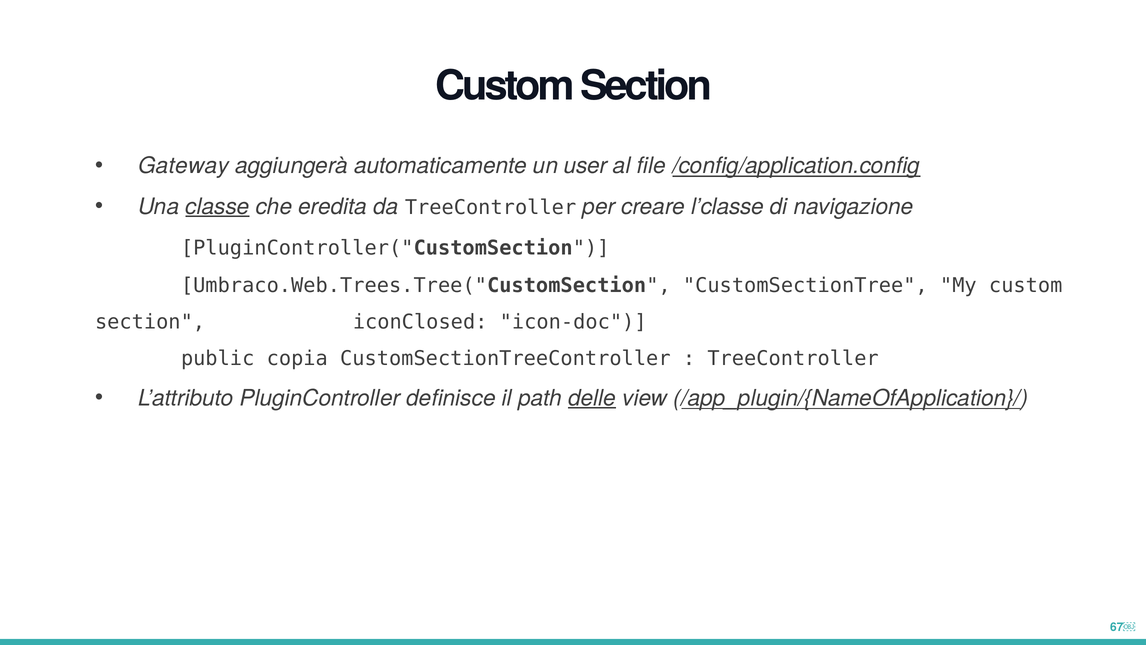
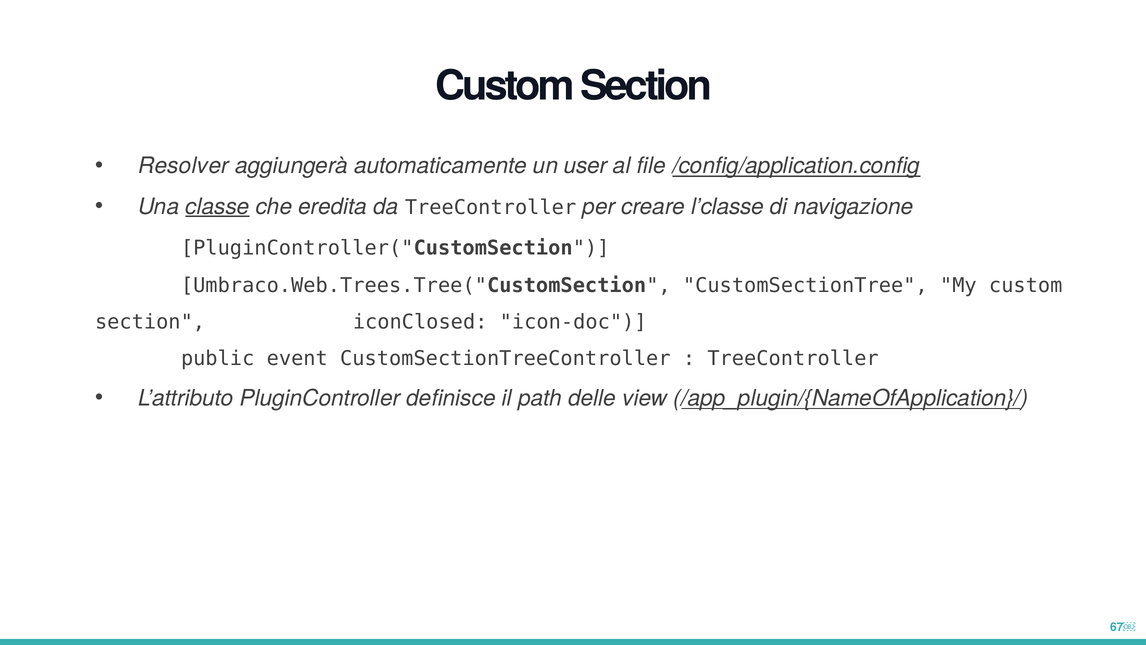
Gateway: Gateway -> Resolver (183, 166)
copia: copia -> event (297, 358)
delle underline: present -> none (592, 398)
